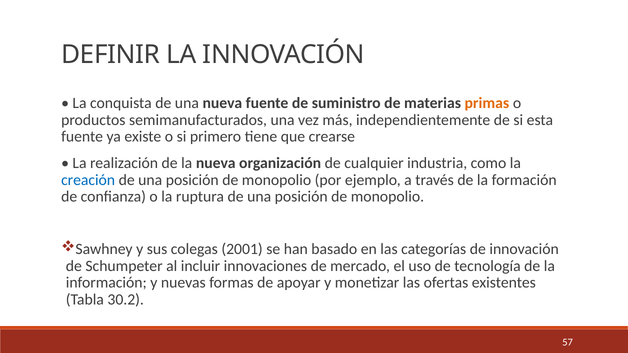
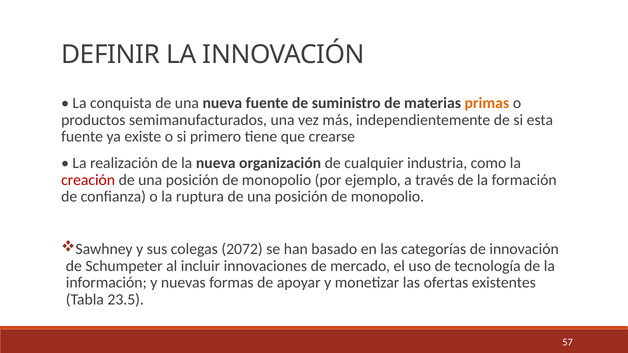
creación colour: blue -> red (88, 180)
2001: 2001 -> 2072 (242, 249)
30.2: 30.2 -> 23.5 (126, 300)
